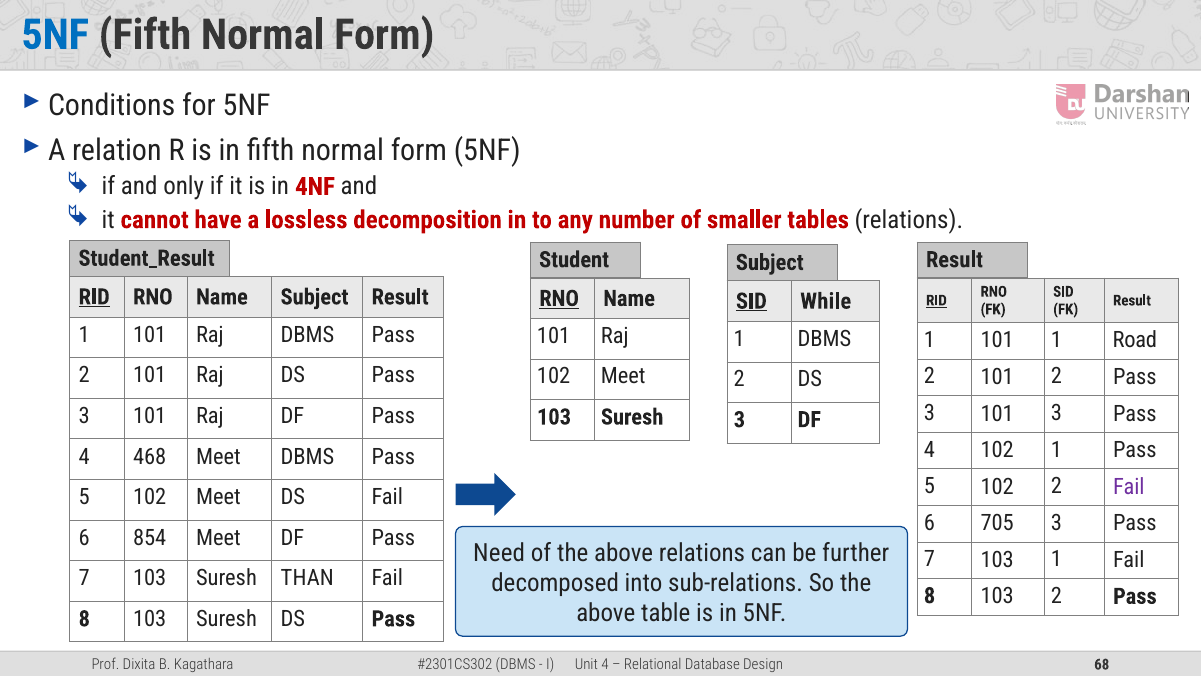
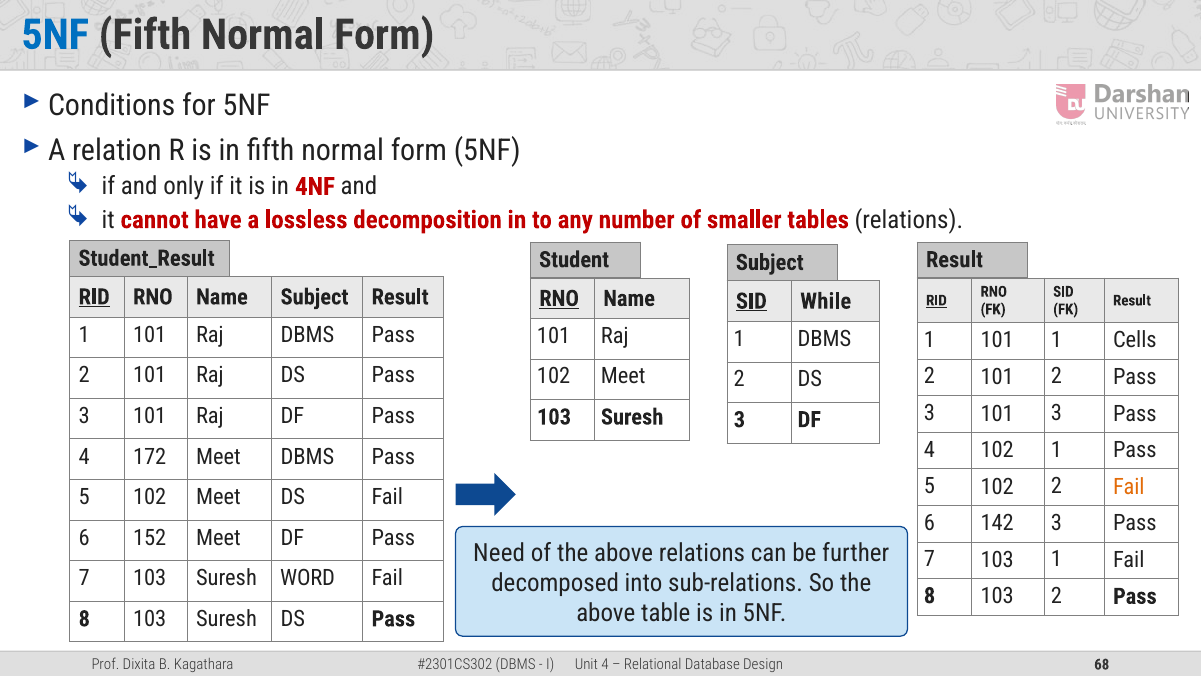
Road: Road -> Cells (1135, 340)
468: 468 -> 172 (150, 456)
Fail colour: purple -> orange (1129, 486)
705: 705 -> 142 (997, 523)
854: 854 -> 152 (150, 537)
THAN: THAN -> WORD (307, 578)
